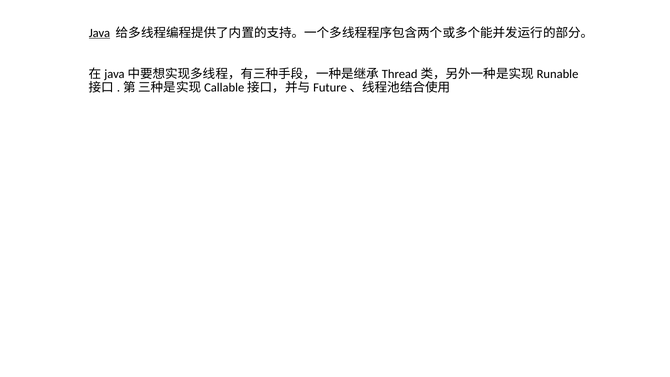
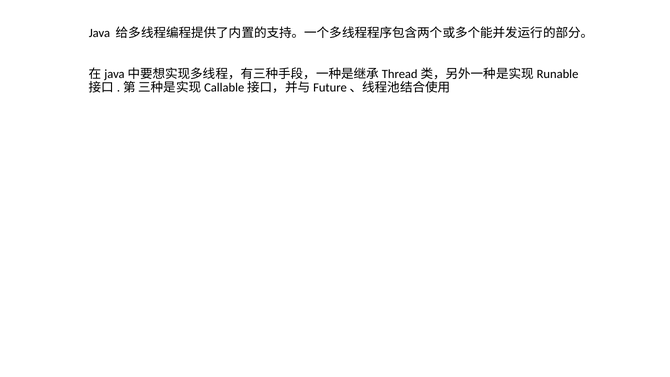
Java underline: present -> none (99, 33)
